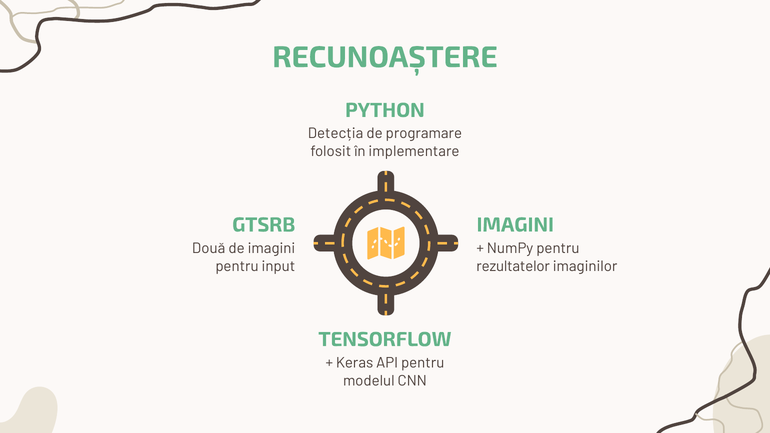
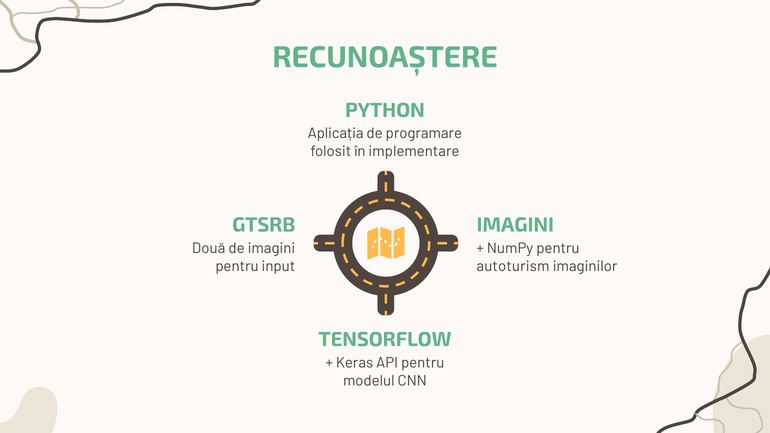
Detecția: Detecția -> Aplicația (336, 134)
rezultatelor: rezultatelor -> autoturism (513, 266)
